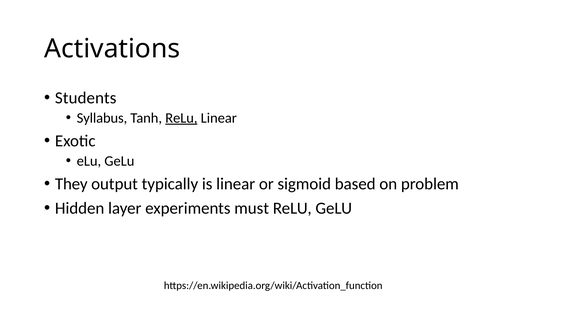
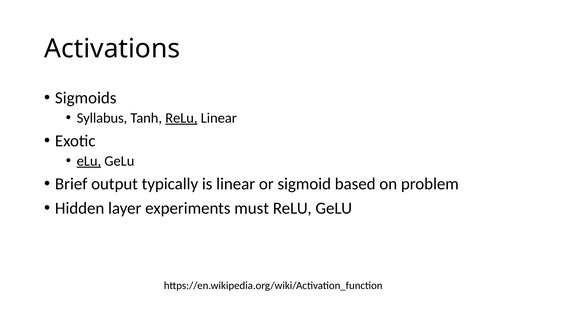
Students: Students -> Sigmoids (86, 98)
eLu underline: none -> present (89, 161)
They: They -> Brief (71, 184)
